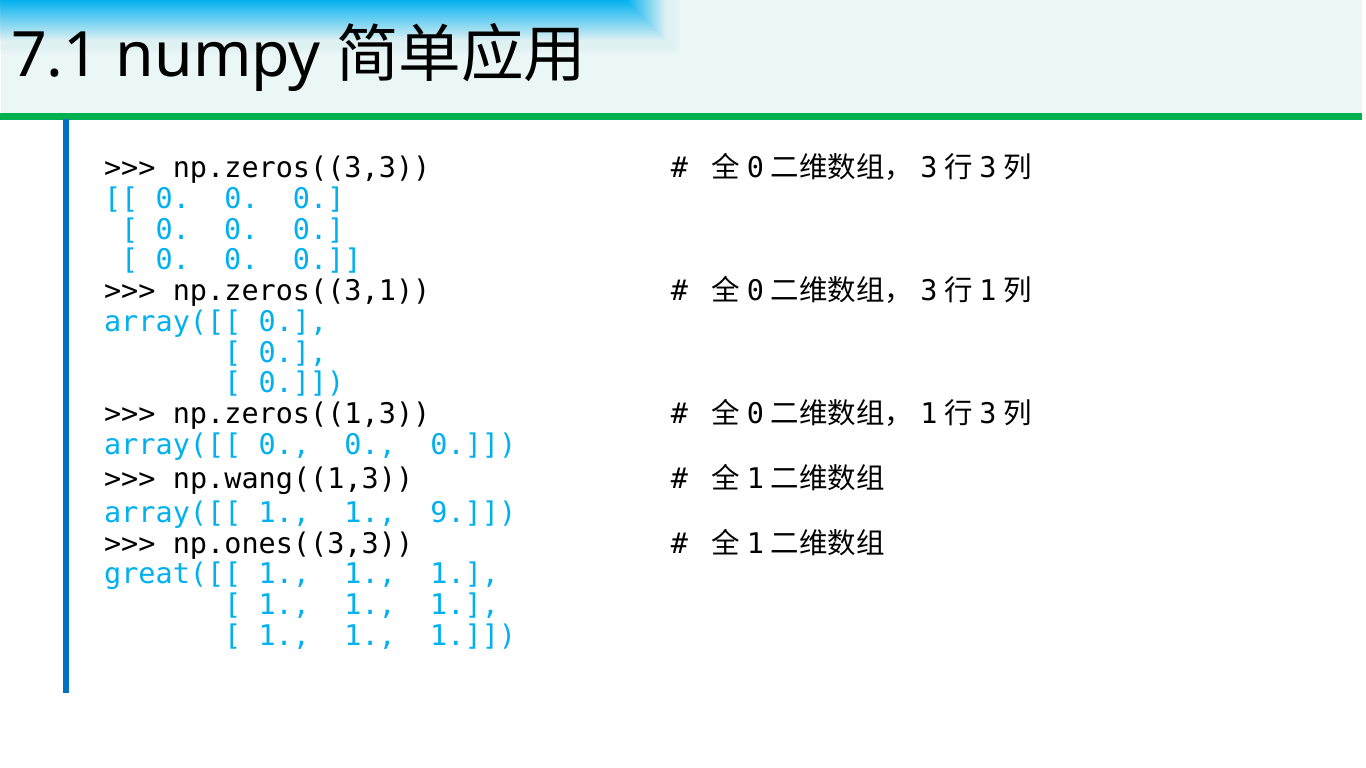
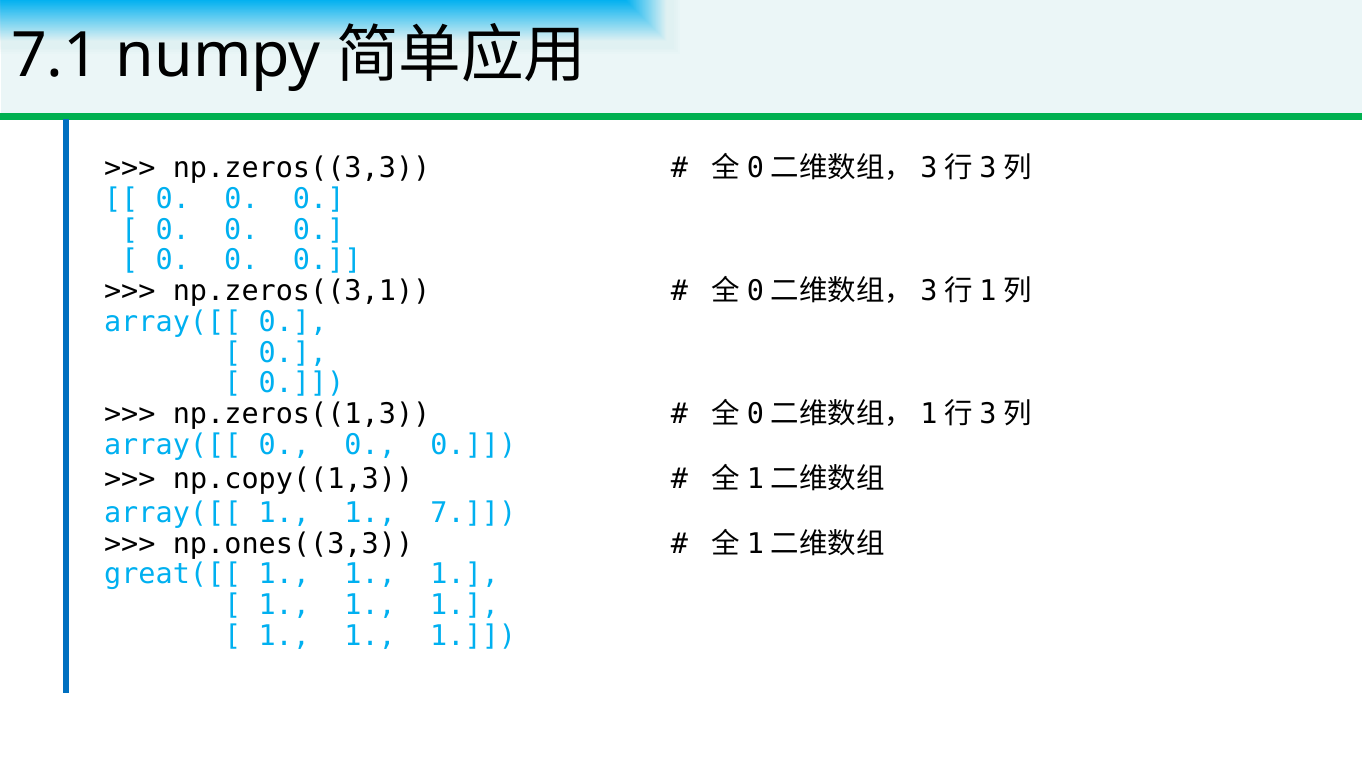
np.wang((1,3: np.wang((1,3 -> np.copy((1,3 (293, 480)
9: 9 -> 7 (473, 514)
